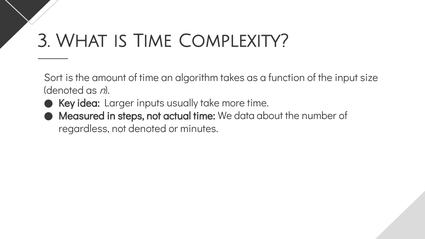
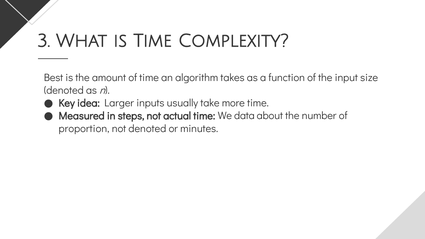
Sort: Sort -> Best (53, 78)
regardless: regardless -> proportion (84, 129)
